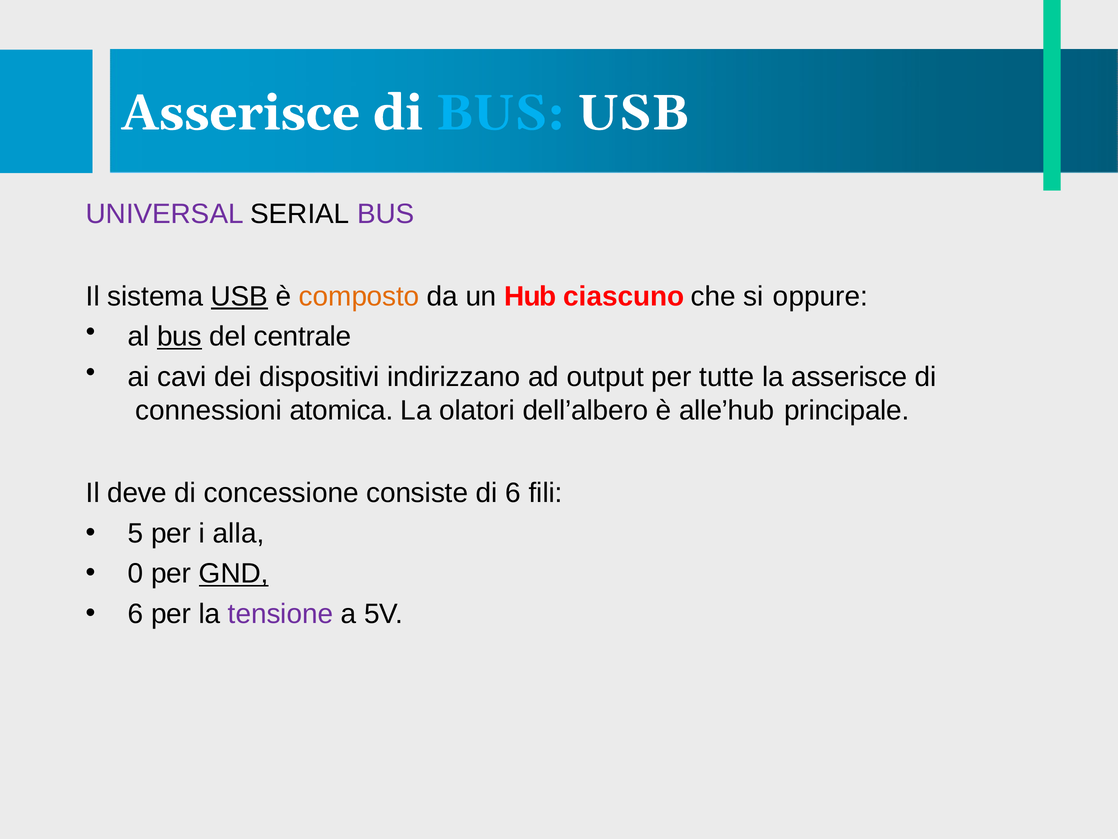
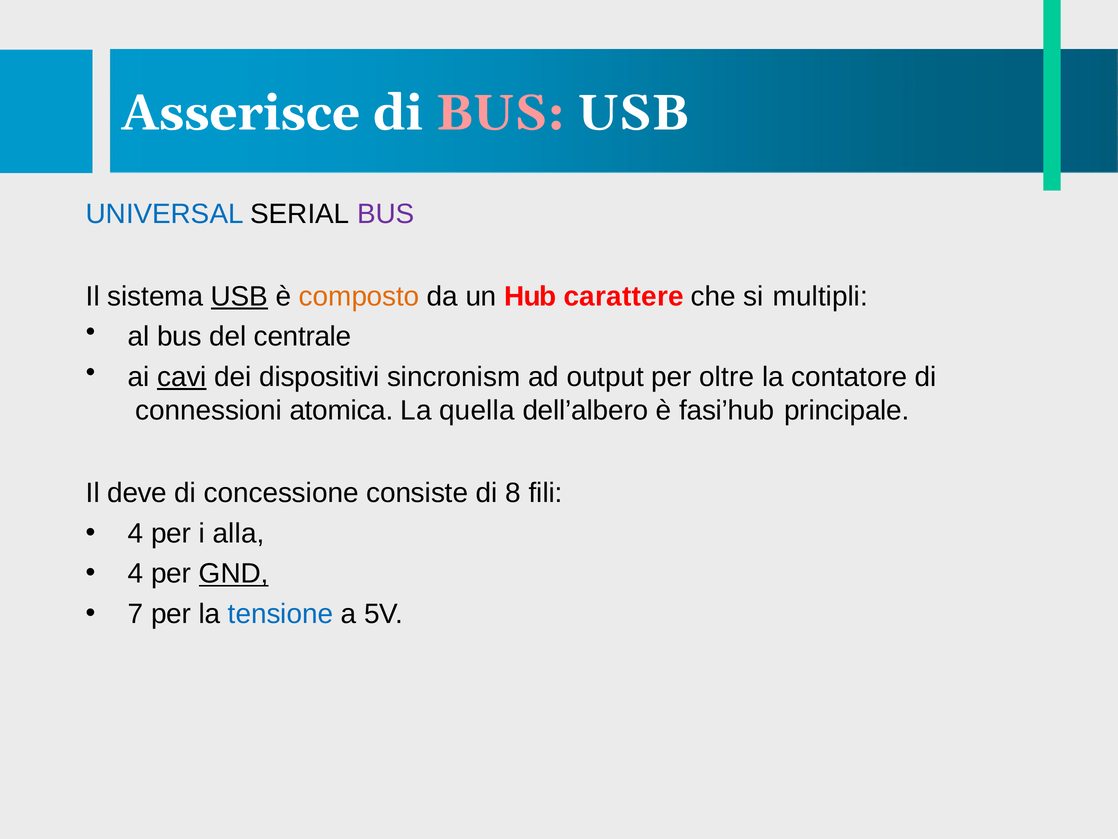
BUS colour: light blue -> pink (500, 113)
UNIVERSAL colour: purple -> blue (165, 214)
ciascuno: ciascuno -> carattere (624, 296)
oppure: oppure -> multipli (820, 296)
bus underline: present -> none (179, 337)
cavi underline: none -> present (182, 377)
indirizzano: indirizzano -> sincronism (454, 377)
tutte: tutte -> oltre (727, 377)
la asserisce: asserisce -> contatore (849, 377)
olatori: olatori -> quella (477, 410)
alle’hub: alle’hub -> fasi’hub (727, 410)
di 6: 6 -> 8 (513, 493)
5: 5 -> 4 (136, 533)
0: 0 -> 4 (136, 573)
6: 6 -> 7 (136, 614)
tensione colour: purple -> blue (280, 614)
